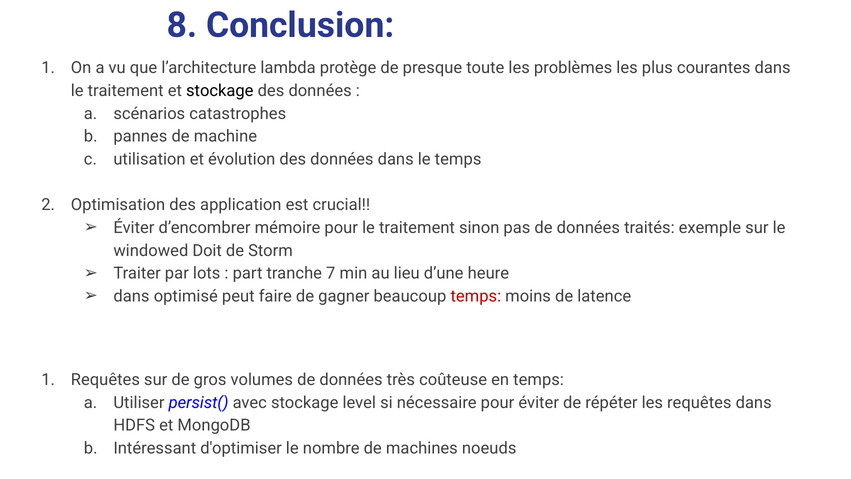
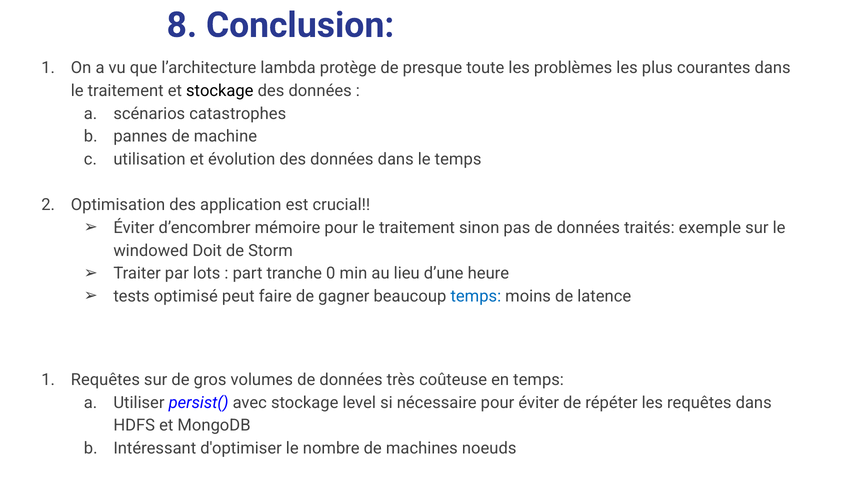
7: 7 -> 0 (331, 273)
dans: dans -> tests (132, 296)
temps colour: red -> blue (476, 296)
